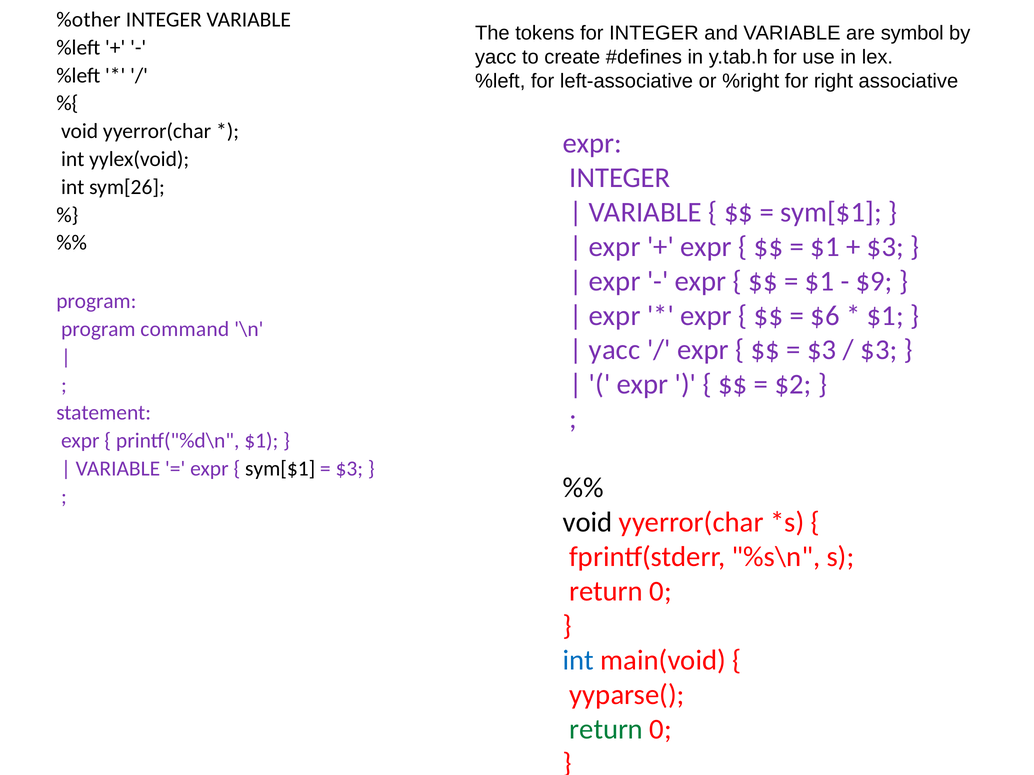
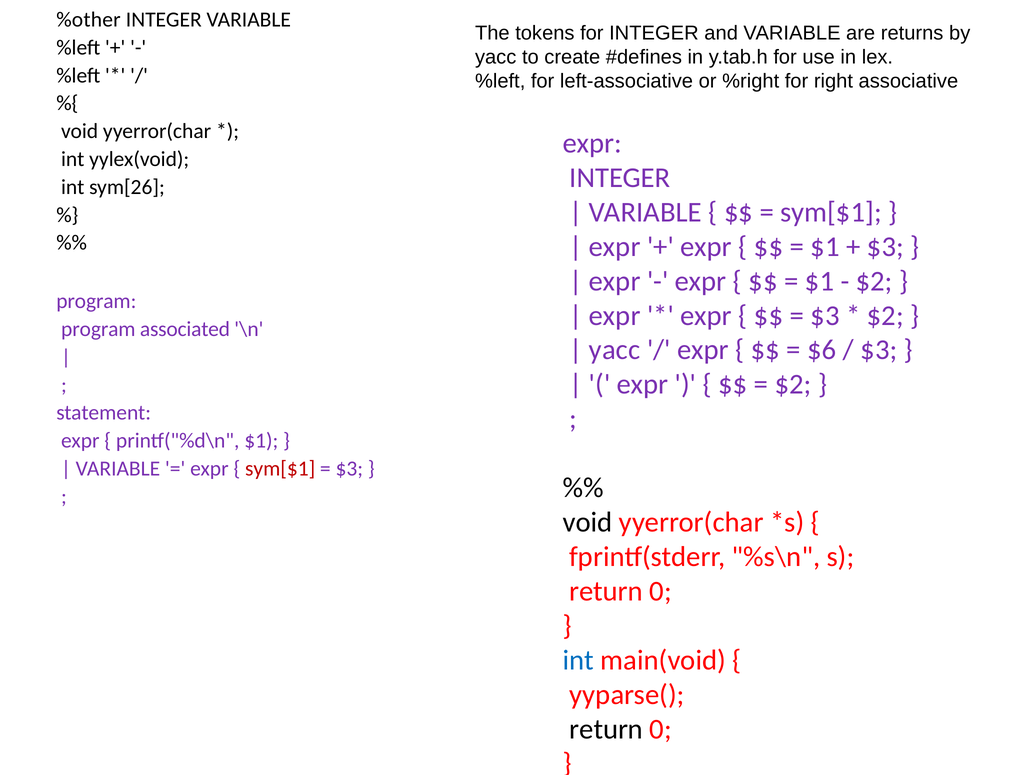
symbol: symbol -> returns (912, 33)
$9: $9 -> $2 (874, 281)
$6: $6 -> $3 (825, 316)
$1: $1 -> $2 (885, 316)
command: command -> associated (185, 329)
$3: $3 -> $6 (822, 350)
sym[$1 colour: black -> red (280, 469)
return colour: green -> black (606, 729)
